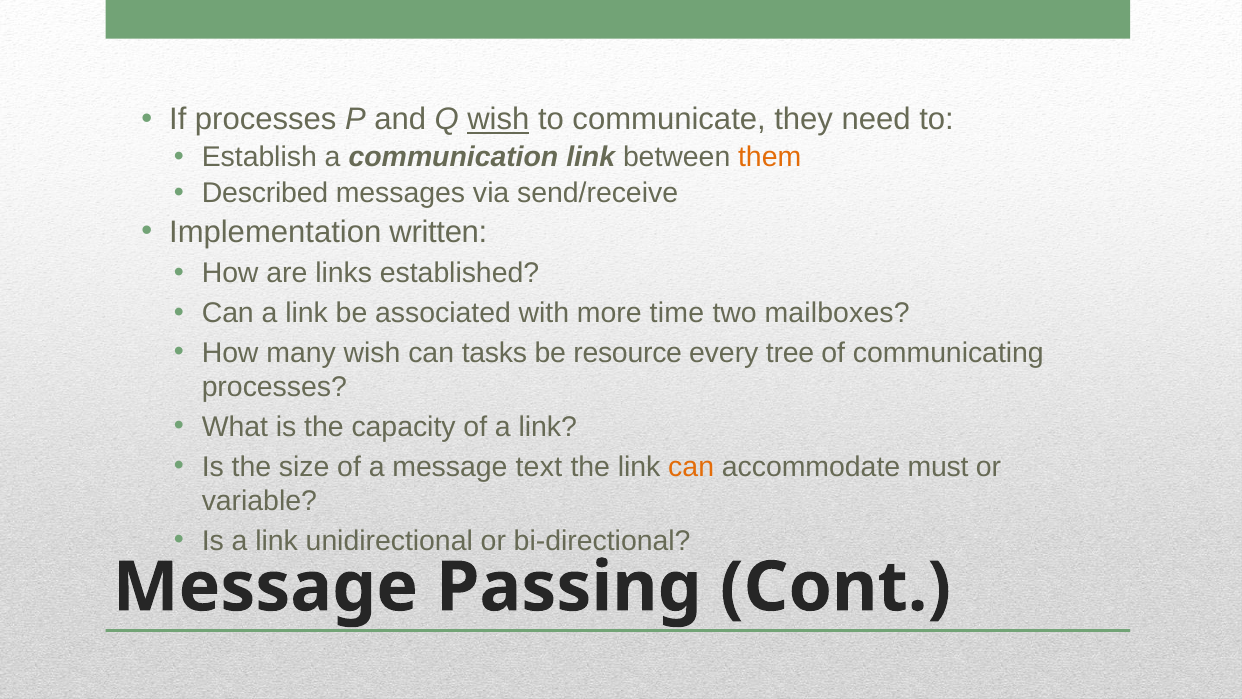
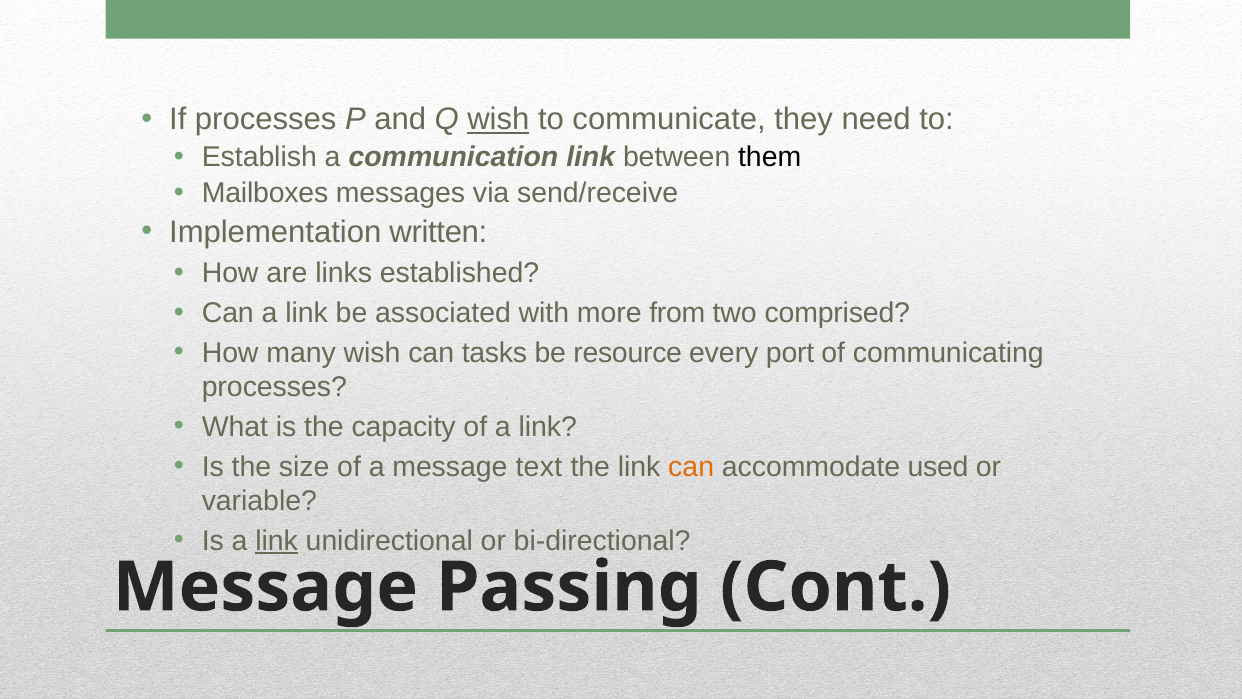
them colour: orange -> black (770, 157)
Described: Described -> Mailboxes (265, 193)
time: time -> from (677, 313)
mailboxes: mailboxes -> comprised (837, 313)
tree: tree -> port (790, 353)
must: must -> used (938, 467)
link underline: none -> present (277, 540)
